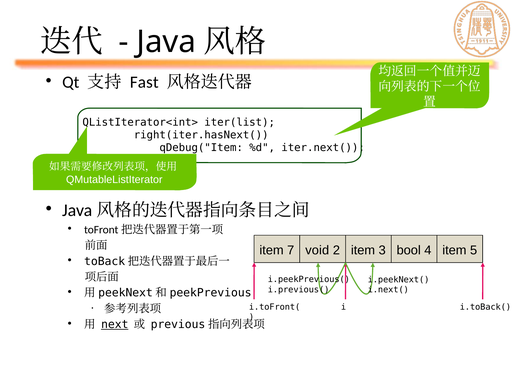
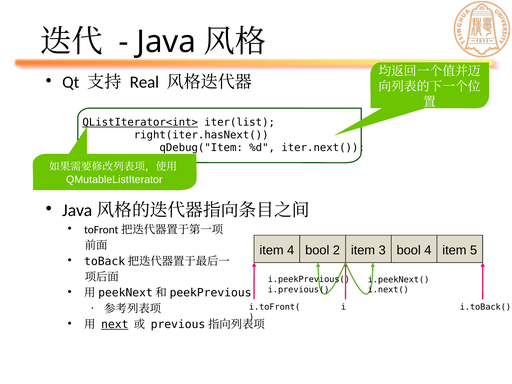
Fast: Fast -> Real (144, 82)
QListIterator<int> underline: none -> present (140, 122)
item 7: 7 -> 4 (291, 250)
void: void -> bool (317, 250)
